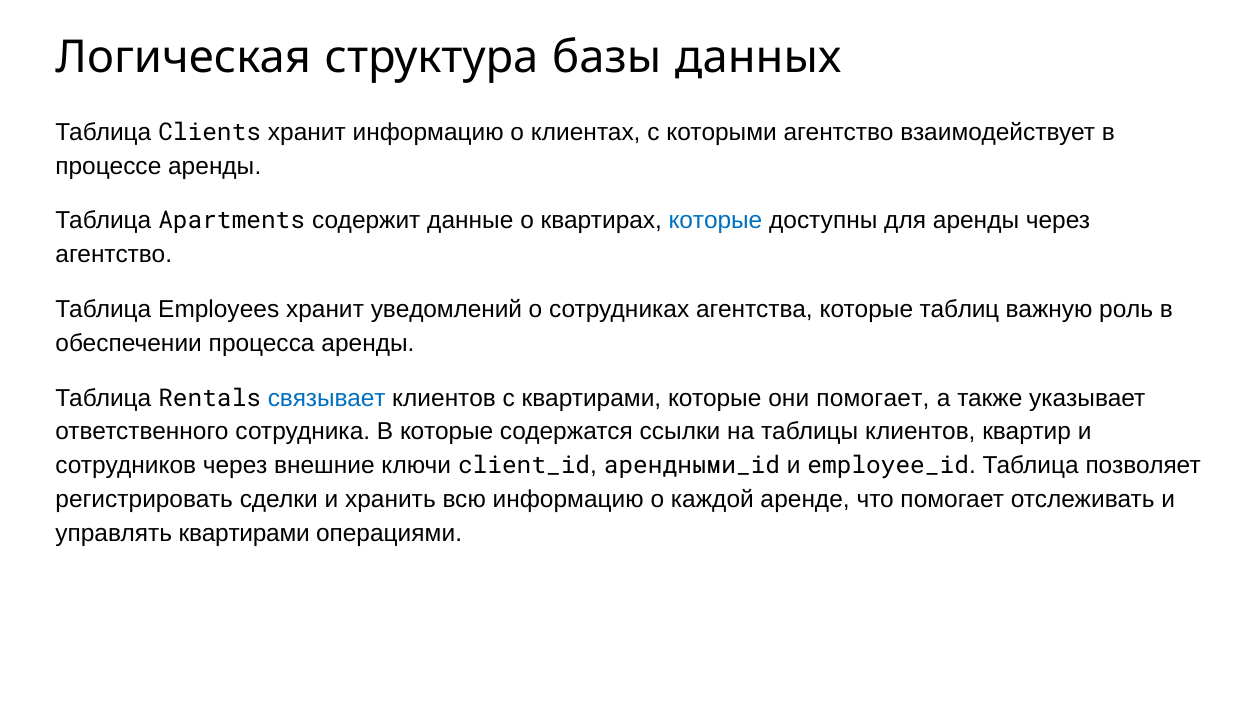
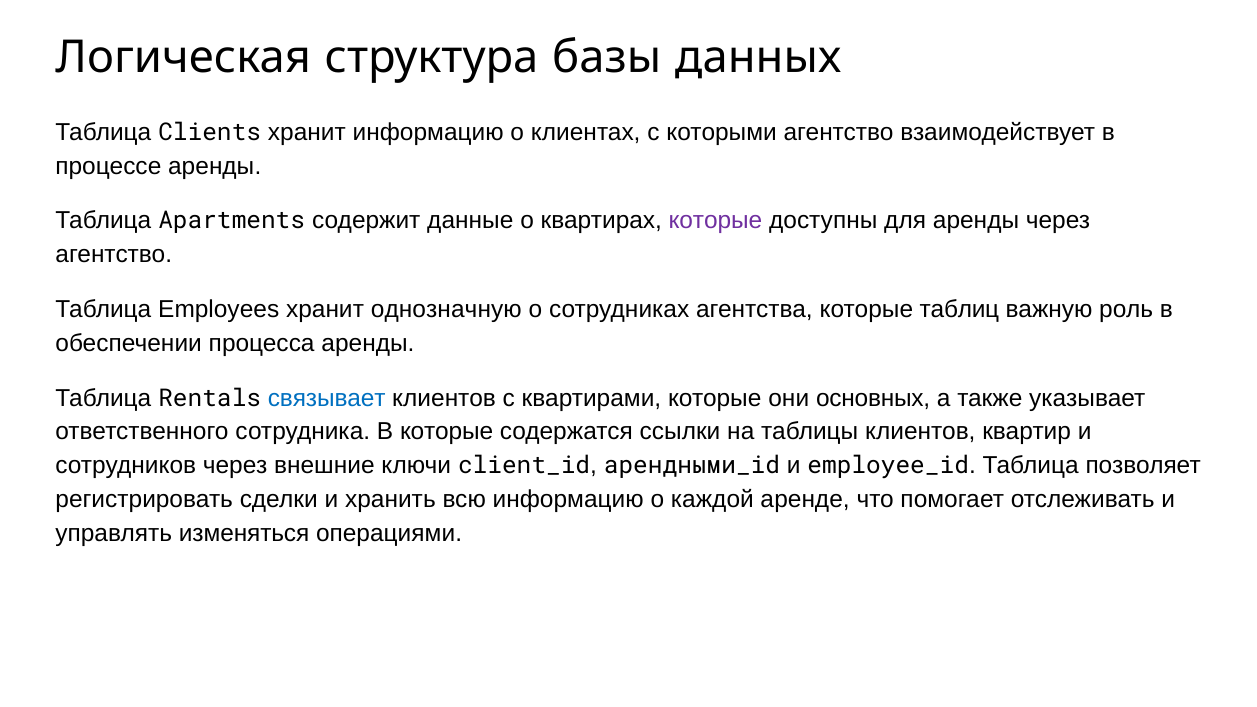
которые colour: blue -> purple (716, 221)
уведомлений: уведомлений -> однозначную (446, 309)
они помогает: помогает -> основных (873, 398)
управлять квартирами: квартирами -> изменяться (244, 533)
